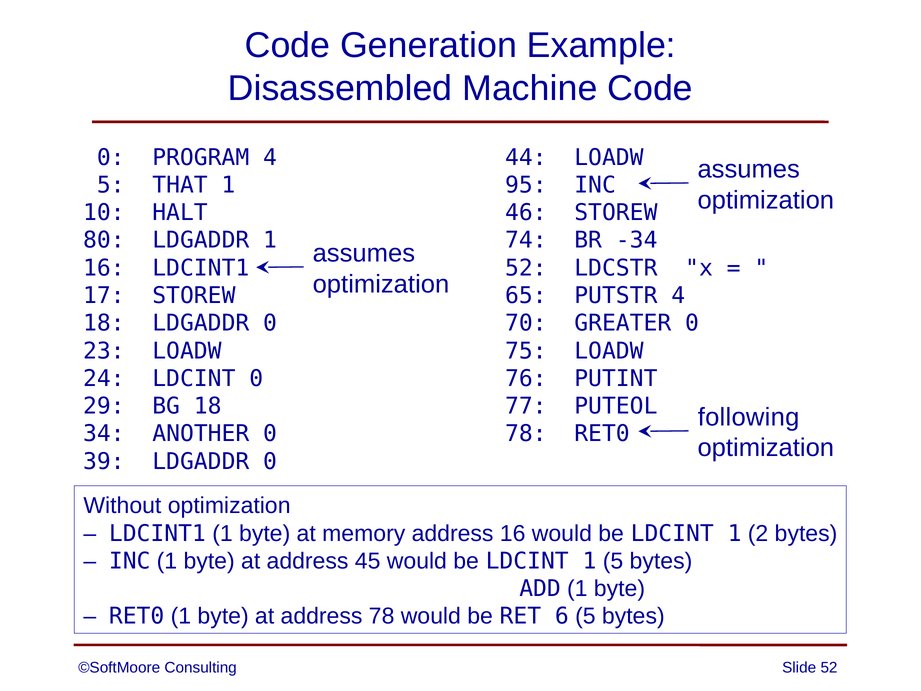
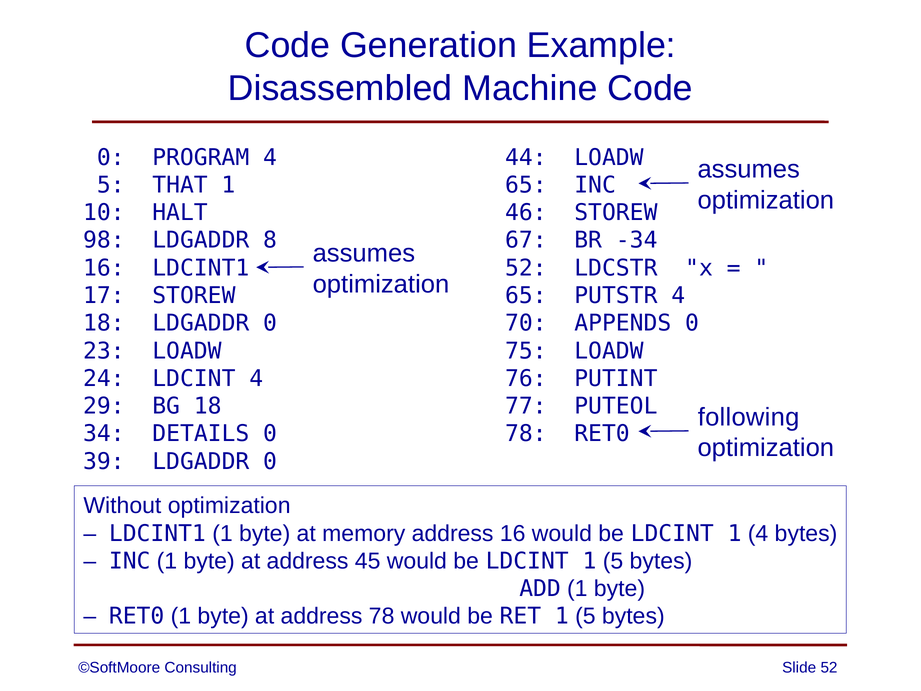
95: 95 -> 65 (526, 185)
80: 80 -> 98 (104, 240)
LDGADDR 1: 1 -> 8 (270, 240)
74: 74 -> 67 (526, 240)
GREATER: GREATER -> APPENDS (623, 323)
LDCINT 0: 0 -> 4 (256, 378)
ANOTHER: ANOTHER -> DETAILS (201, 434)
1 2: 2 -> 4 (758, 533)
RET 6: 6 -> 1 (562, 616)
